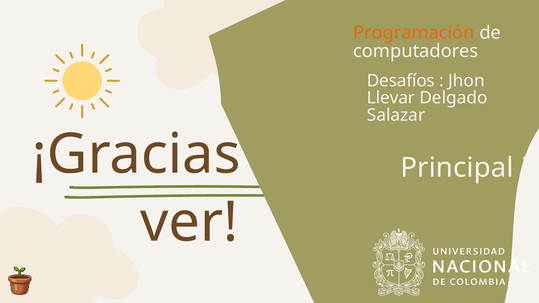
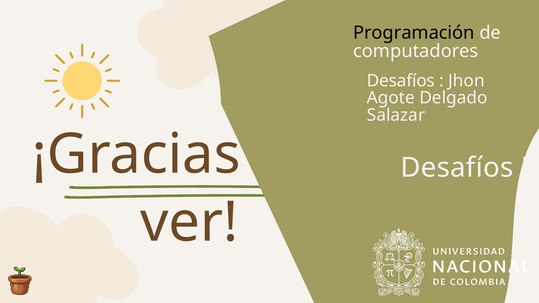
Programación colour: orange -> black (414, 33)
Llevar: Llevar -> Agote (391, 98)
Principal: Principal -> Desafíos (457, 168)
